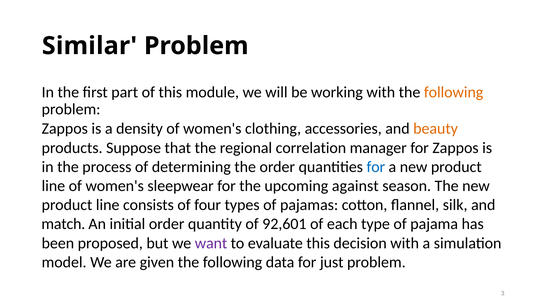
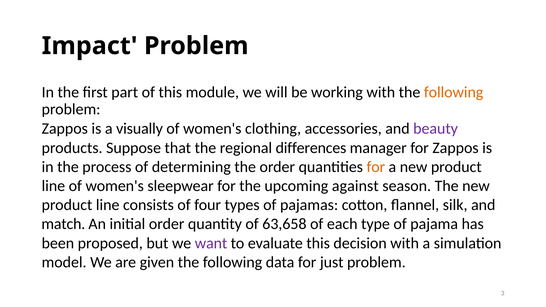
Similar: Similar -> Impact (90, 46)
density: density -> visually (139, 129)
beauty colour: orange -> purple (436, 129)
correlation: correlation -> differences (311, 148)
for colour: blue -> orange (376, 167)
92,601: 92,601 -> 63,658 (284, 224)
